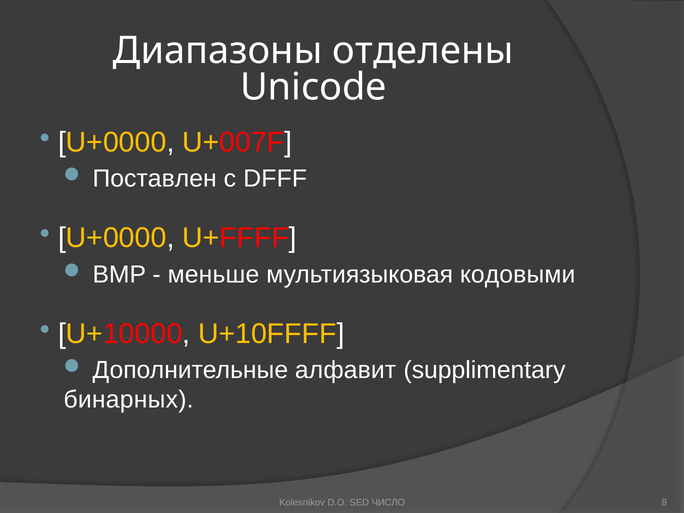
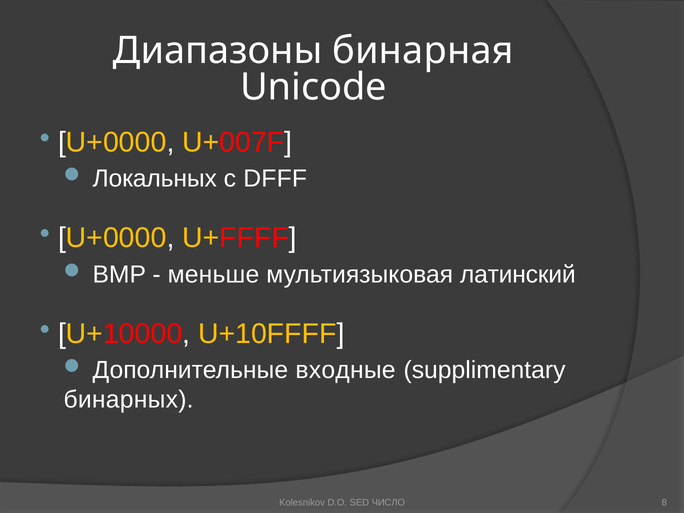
отделены: отделены -> бинарная (423, 51)
Поставлен: Поставлен -> Локальных (155, 179)
кодовыми: кодовыми -> латинский (518, 274)
алфавит: алфавит -> входные (346, 370)
